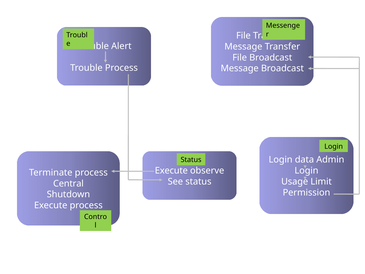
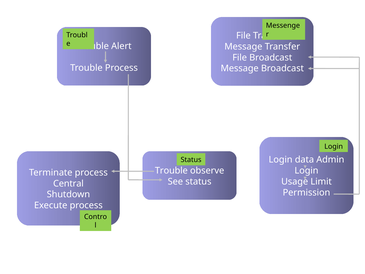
Execute: Execute -> Trouble (171, 171)
